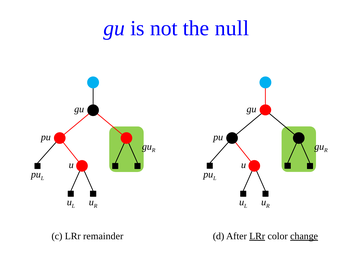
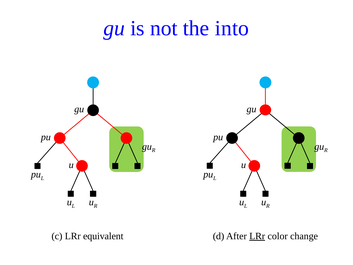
null: null -> into (232, 28)
remainder: remainder -> equivalent (103, 236)
change underline: present -> none (304, 236)
